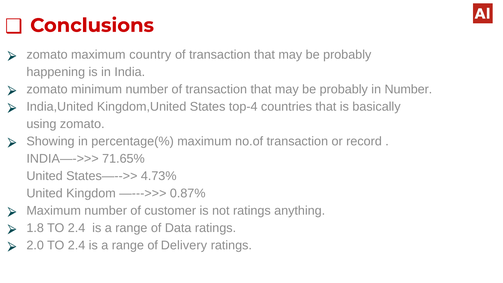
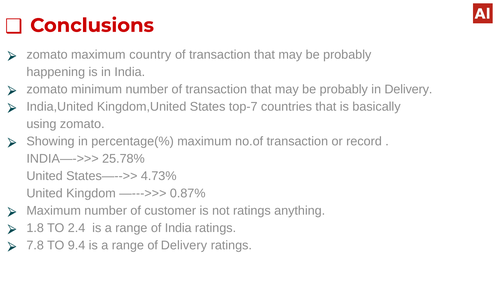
in Number: Number -> Delivery (408, 89)
top-4: top-4 -> top-7 (243, 107)
71.65%: 71.65% -> 25.78% (123, 159)
of Data: Data -> India (178, 228)
2.0: 2.0 -> 7.8 (35, 245)
2.4: 2.4 -> 9.4 (77, 245)
